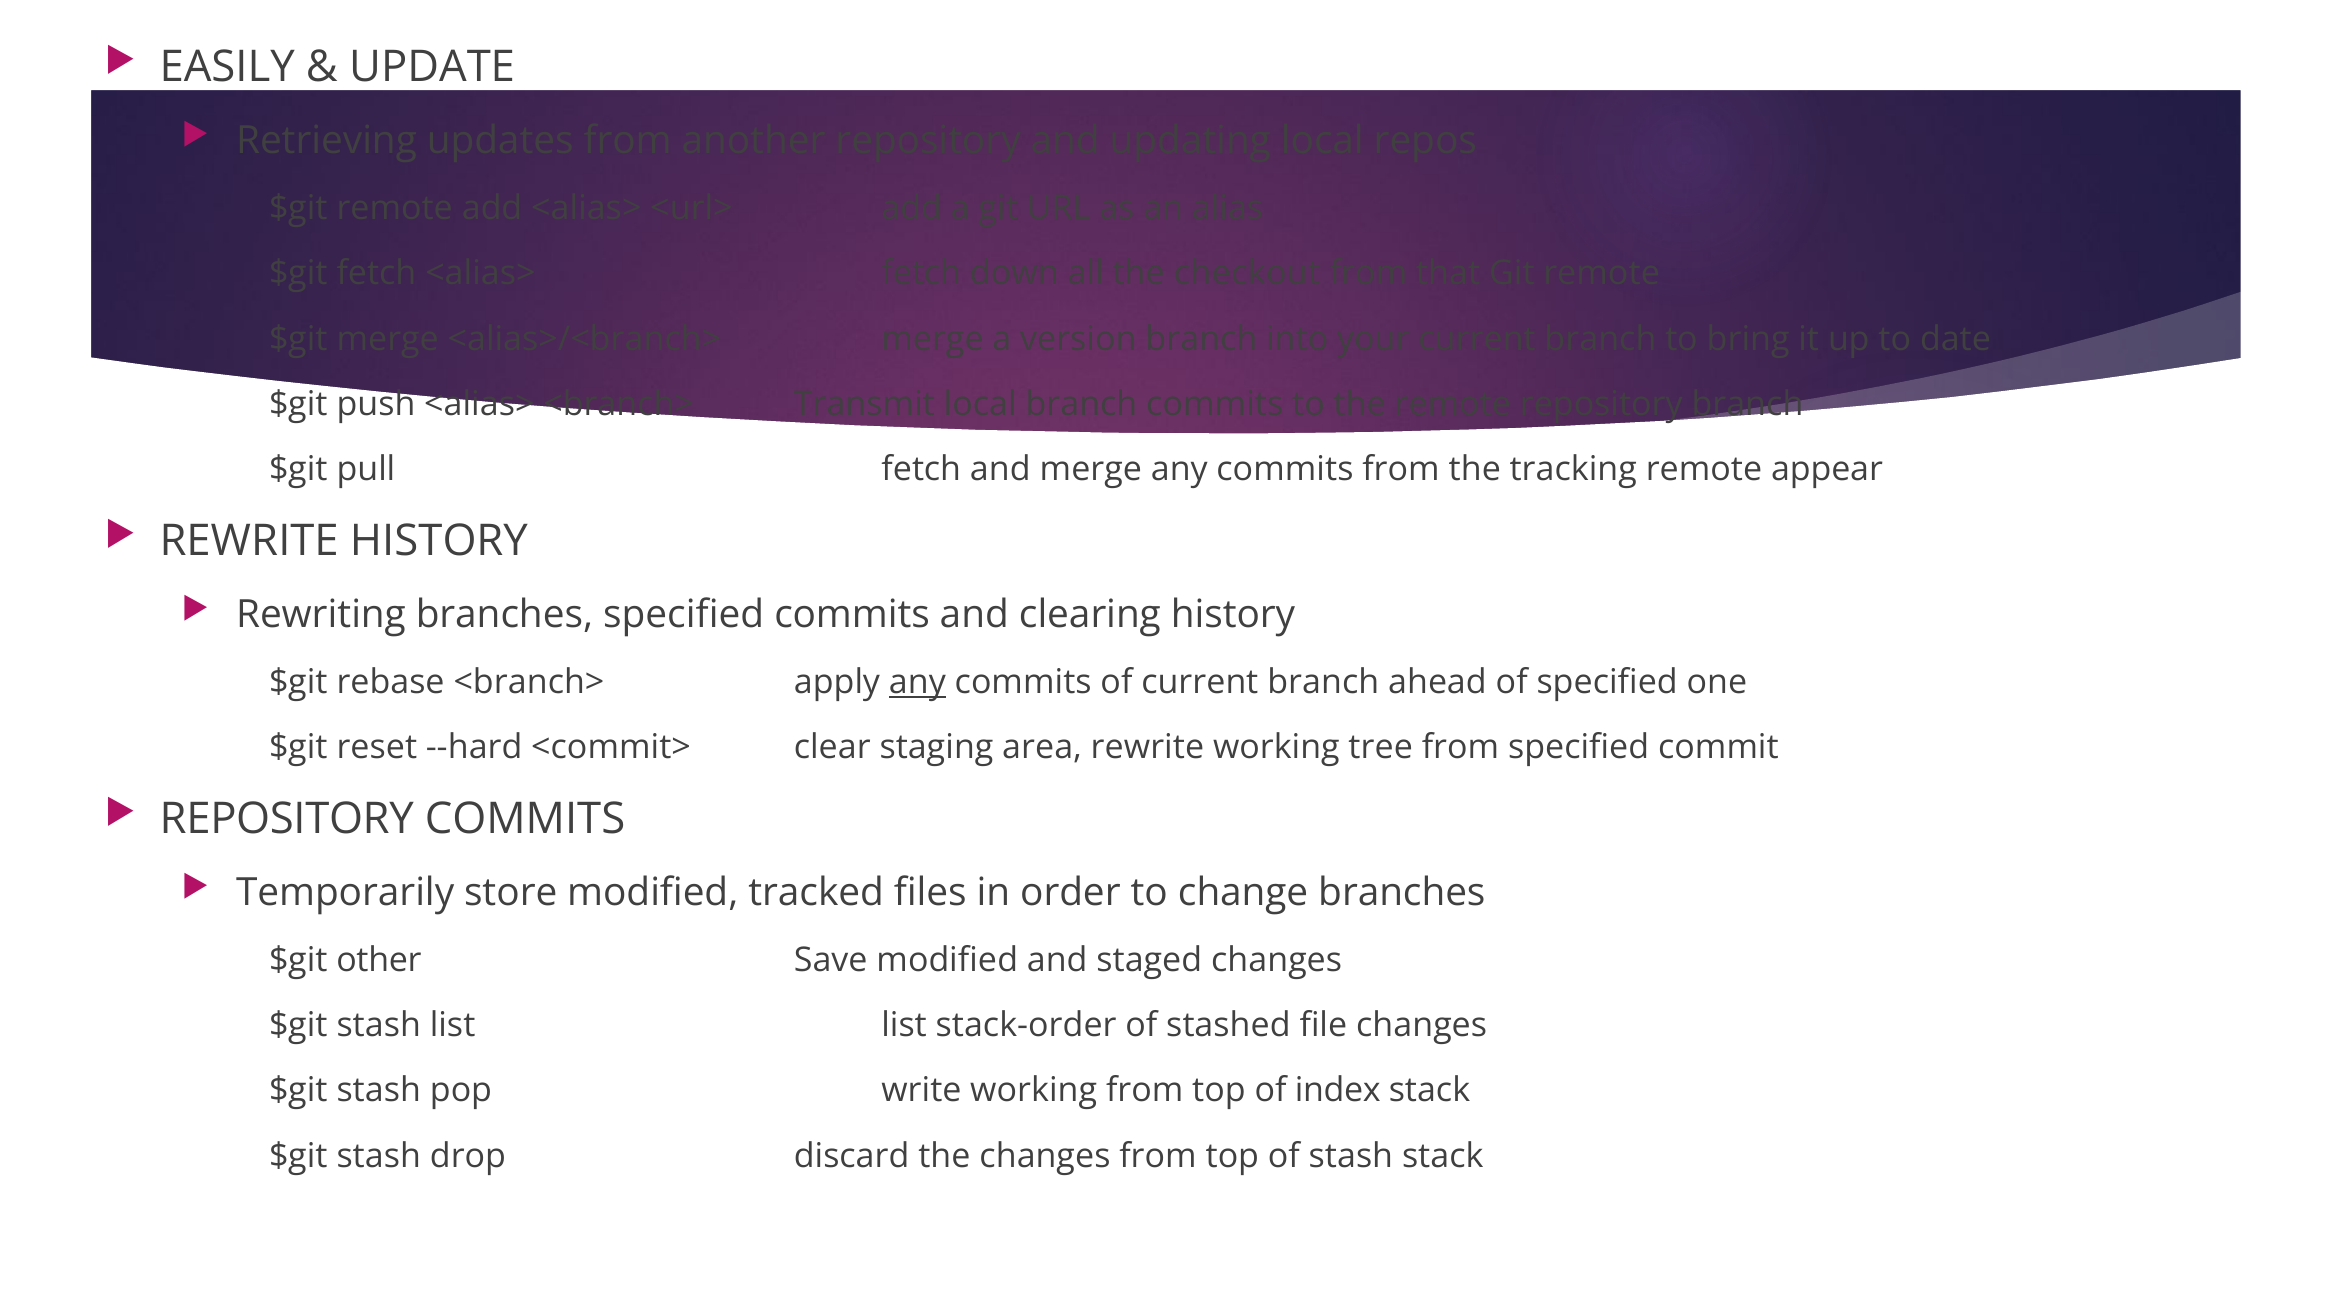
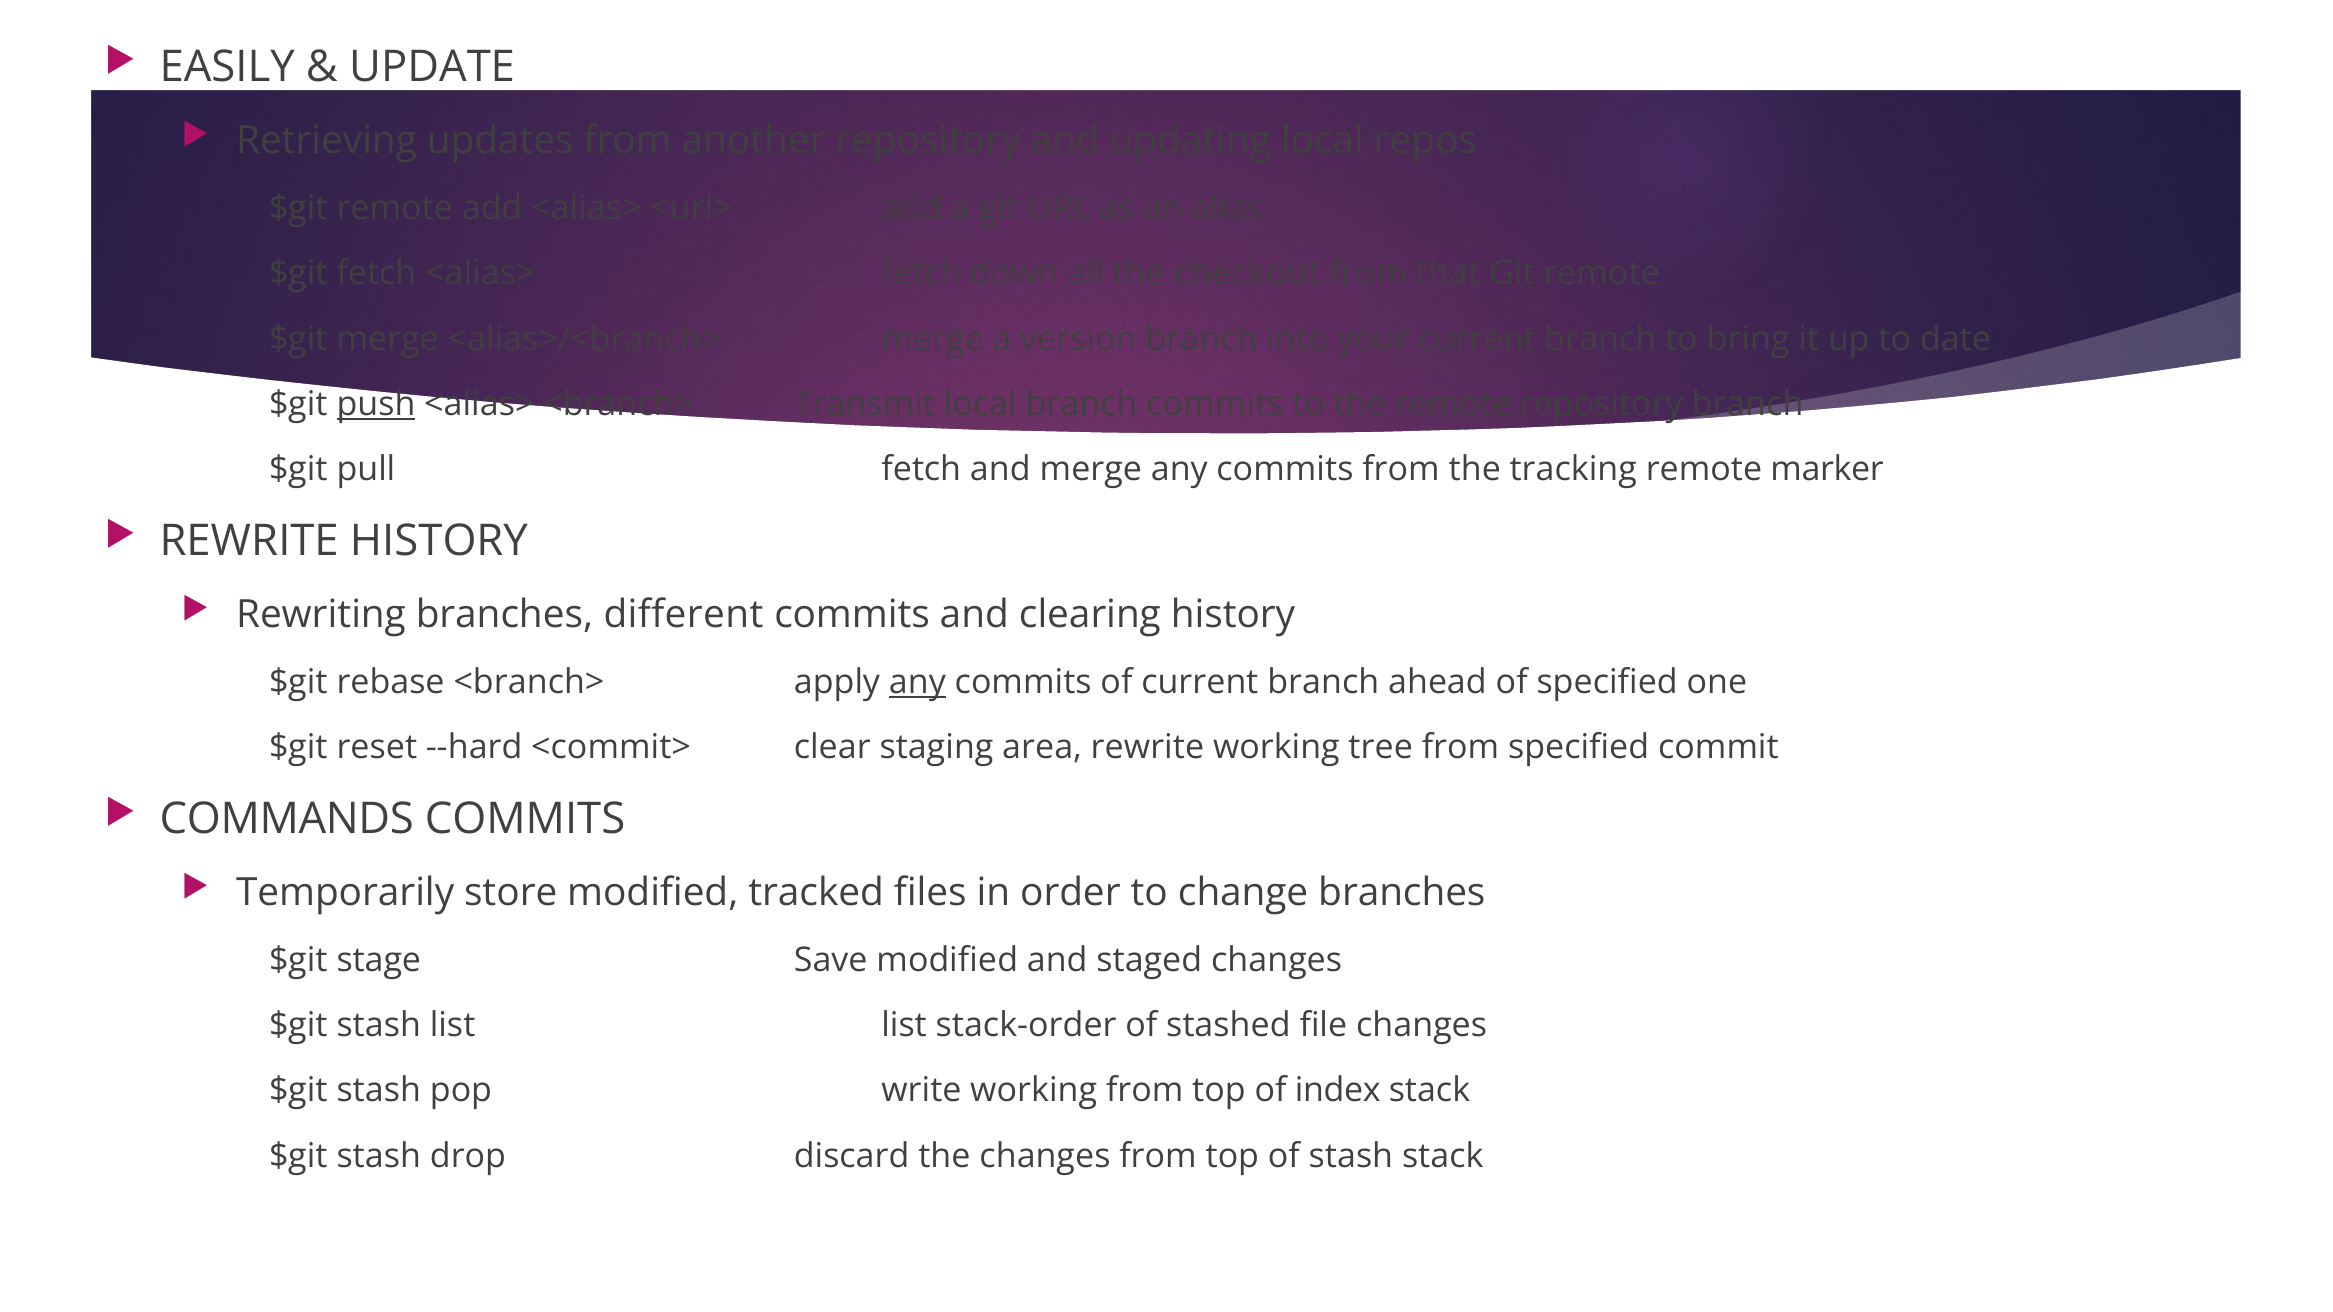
push underline: none -> present (376, 404)
appear: appear -> marker (1827, 469)
branches specified: specified -> different (683, 615)
REPOSITORY: REPOSITORY -> COMMANDS (287, 819)
other: other -> stage (379, 960)
